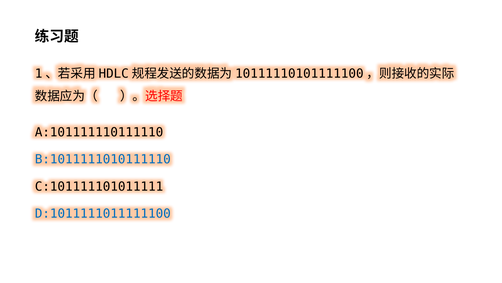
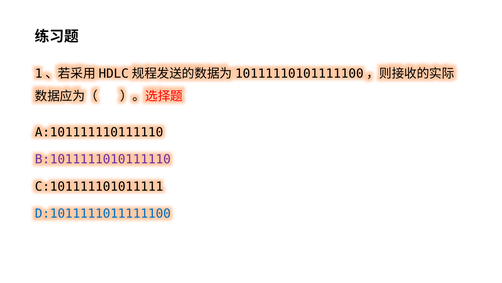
B:1011111010111110 colour: blue -> purple (103, 159)
